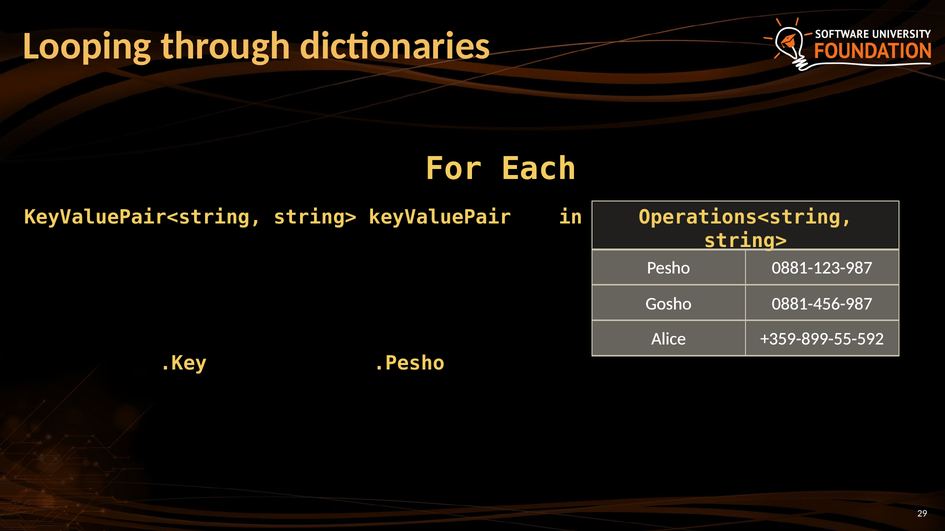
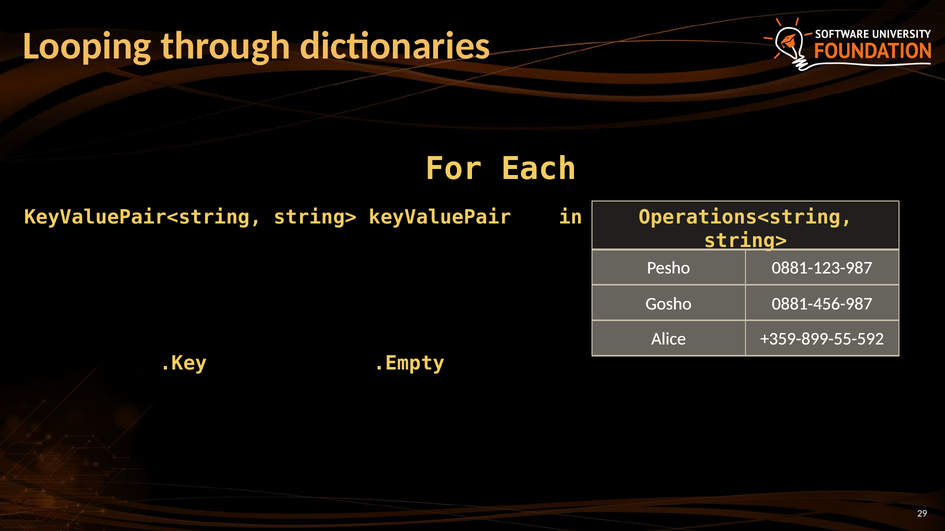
.Pesho: .Pesho -> .Empty (409, 364)
